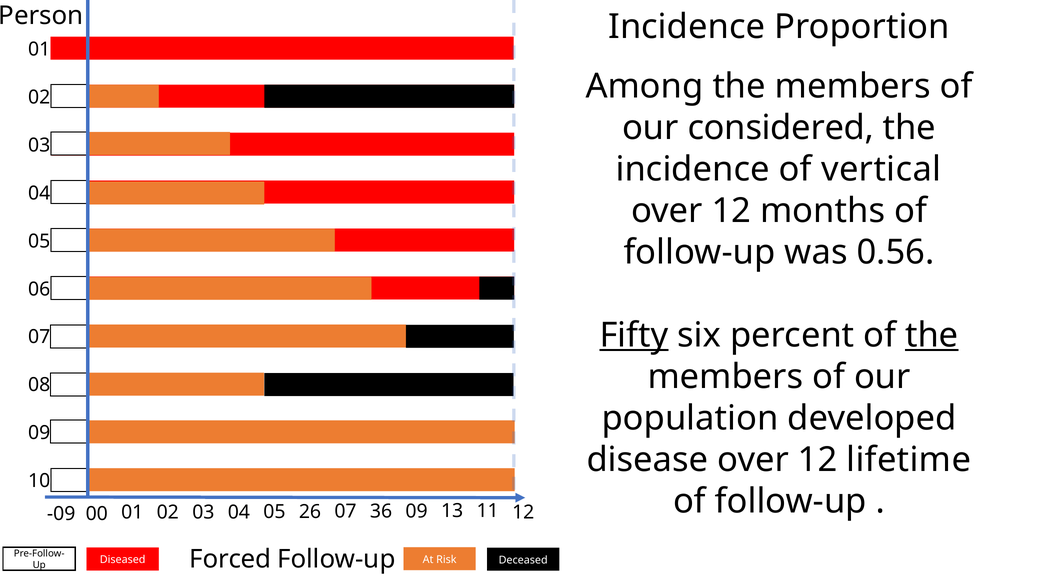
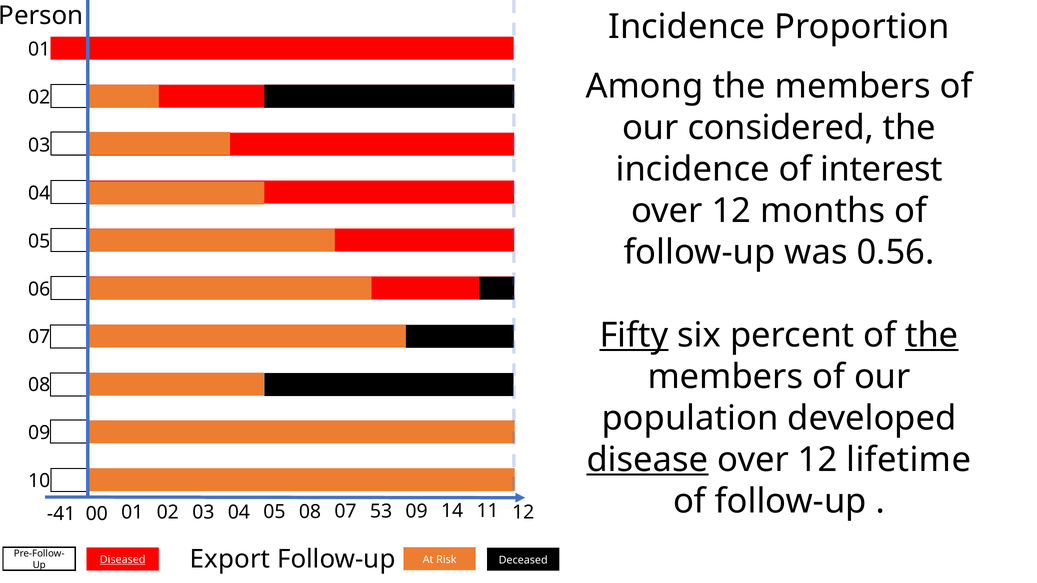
vertical: vertical -> interest (882, 170)
disease underline: none -> present (647, 460)
-09: -09 -> -41 (61, 514)
05 26: 26 -> 08 (310, 512)
36: 36 -> 53 (381, 512)
13: 13 -> 14 (452, 511)
Forced: Forced -> Export (230, 560)
Diseased underline: none -> present (123, 560)
